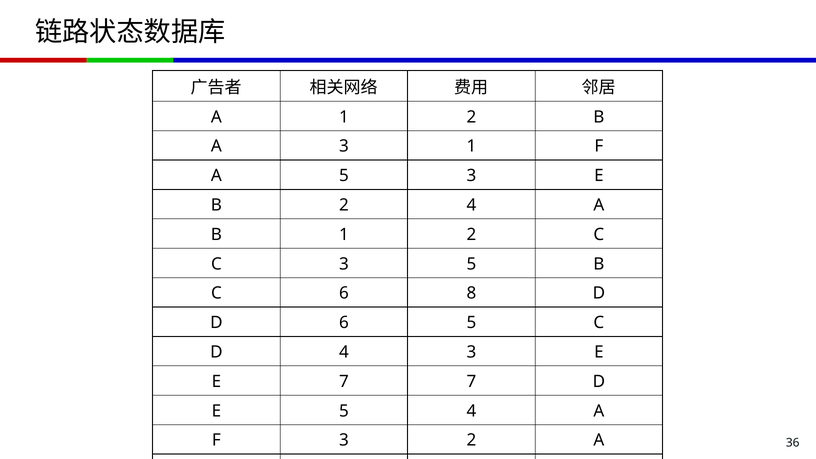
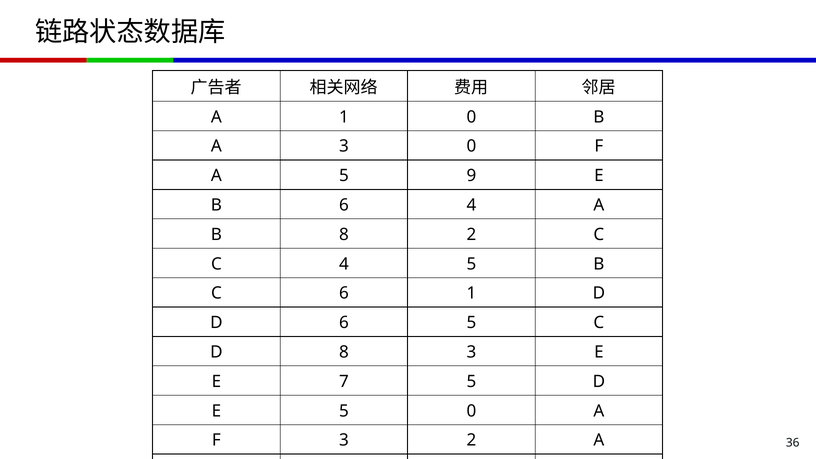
A 1 2: 2 -> 0 (471, 117)
3 1: 1 -> 0 (471, 146)
5 3: 3 -> 9 (471, 176)
B 2: 2 -> 6 (344, 205)
B 1: 1 -> 8 (344, 235)
C 3: 3 -> 4 (344, 264)
6 8: 8 -> 1 (471, 293)
D 4: 4 -> 8 (344, 352)
7 7: 7 -> 5 (471, 382)
5 4: 4 -> 0 (471, 411)
